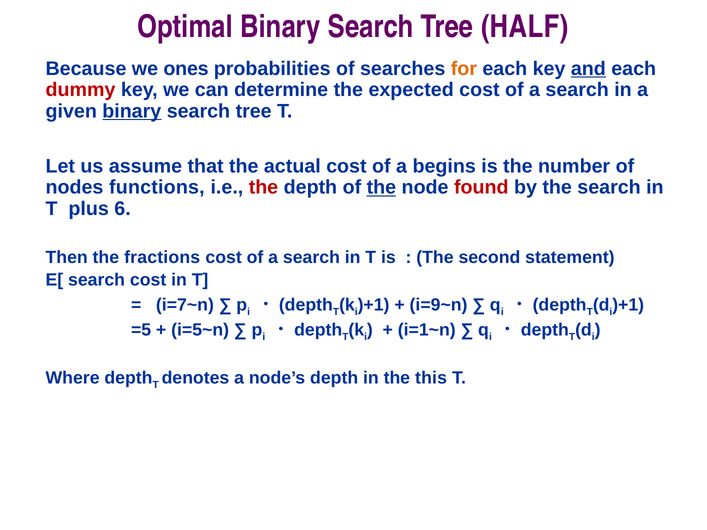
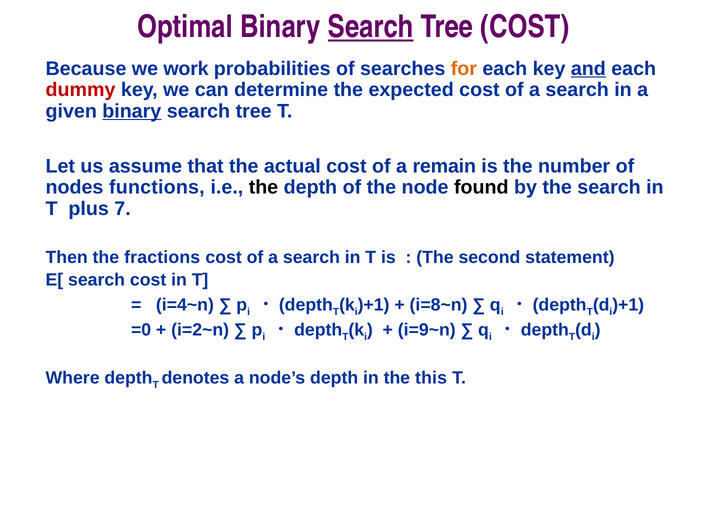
Search underline: none -> present (371, 27)
Tree HALF: HALF -> COST (525, 27)
ones: ones -> work (186, 69)
begins: begins -> remain (444, 166)
the colour: red -> black (263, 188)
the underline: present -> none (381, 188)
found colour: red -> black (481, 188)
6: 6 -> 7 (123, 209)
i=7~n: i=7~n -> i=4~n (185, 305)
i=9~n: i=9~n -> i=8~n (439, 305)
=5: =5 -> =0 (141, 330)
i=5~n: i=5~n -> i=2~n (200, 330)
i=1~n: i=1~n -> i=9~n (427, 330)
